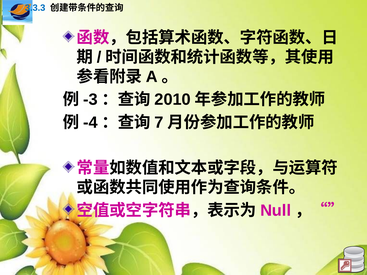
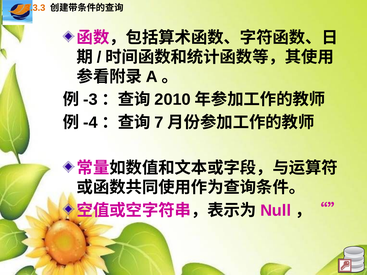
3.3.3 colour: blue -> orange (35, 8)
